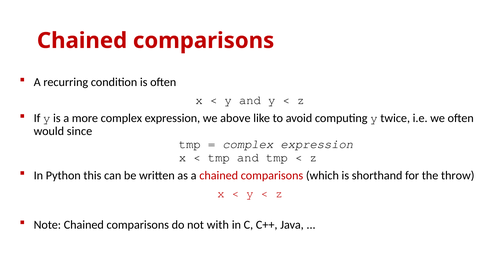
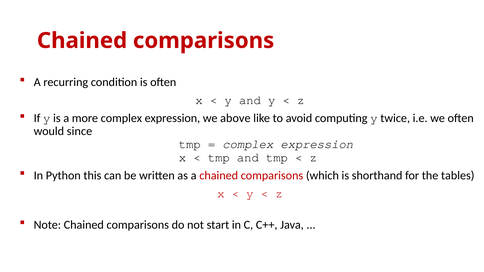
throw: throw -> tables (458, 176)
with: with -> start (218, 225)
